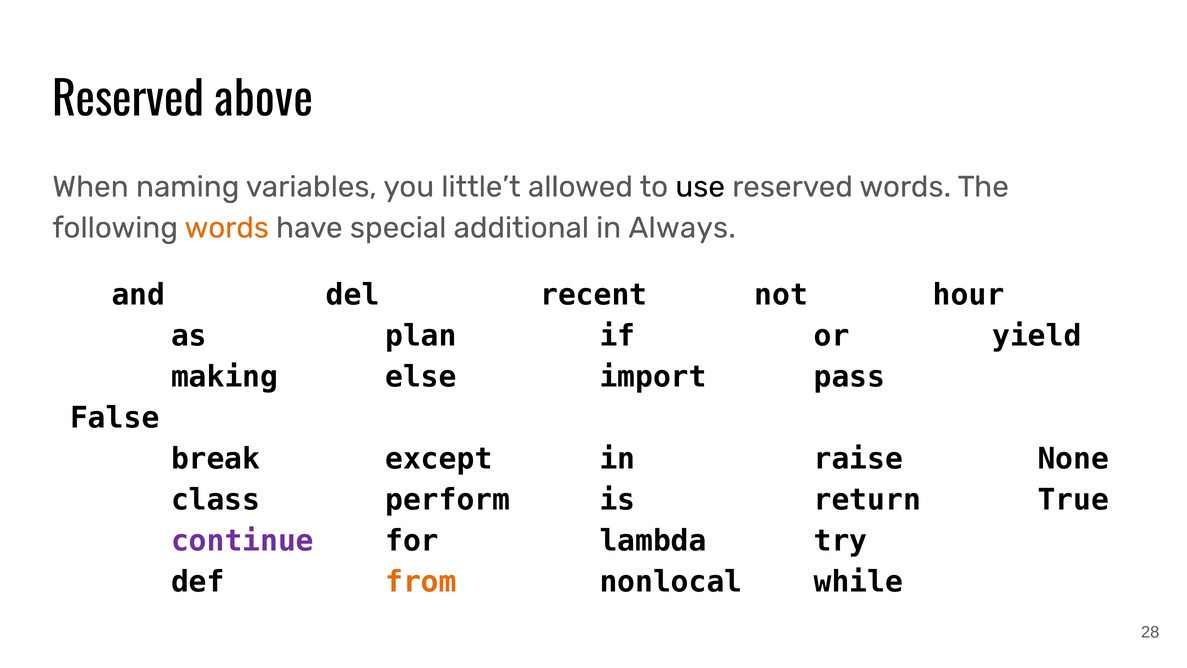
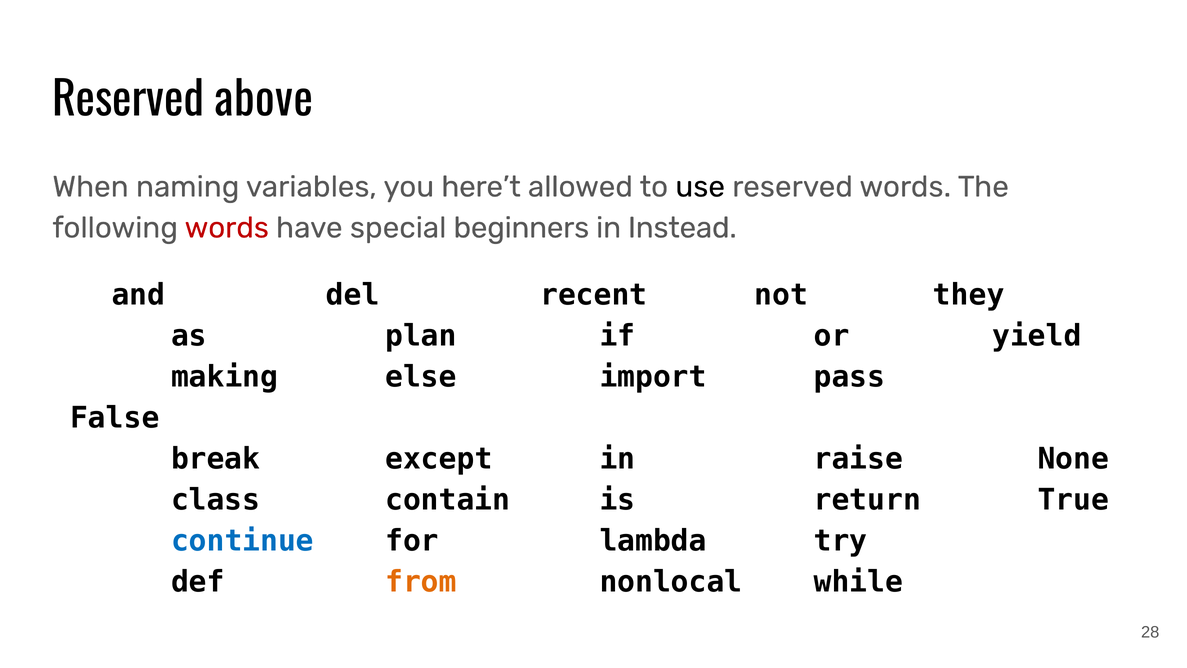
little’t: little’t -> here’t (481, 187)
words colour: orange -> red (227, 228)
additional: additional -> beginners (521, 228)
Always: Always -> Instead (682, 228)
hour: hour -> they (969, 295)
perform: perform -> contain (448, 500)
continue colour: purple -> blue (242, 541)
